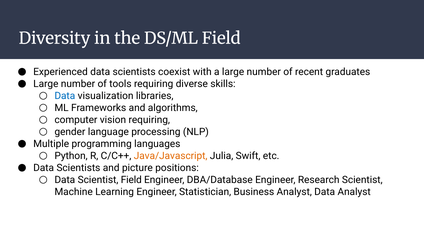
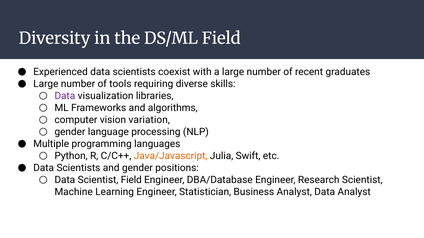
Data colour: blue -> purple (65, 96)
vision requiring: requiring -> variation (149, 120)
and picture: picture -> gender (137, 168)
